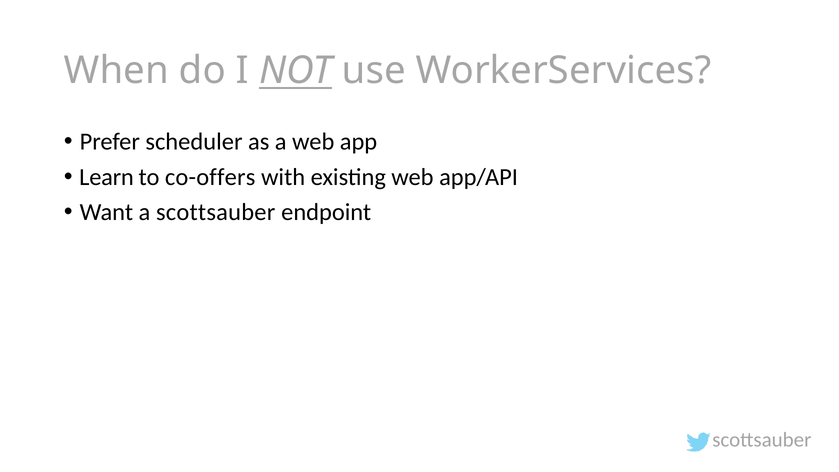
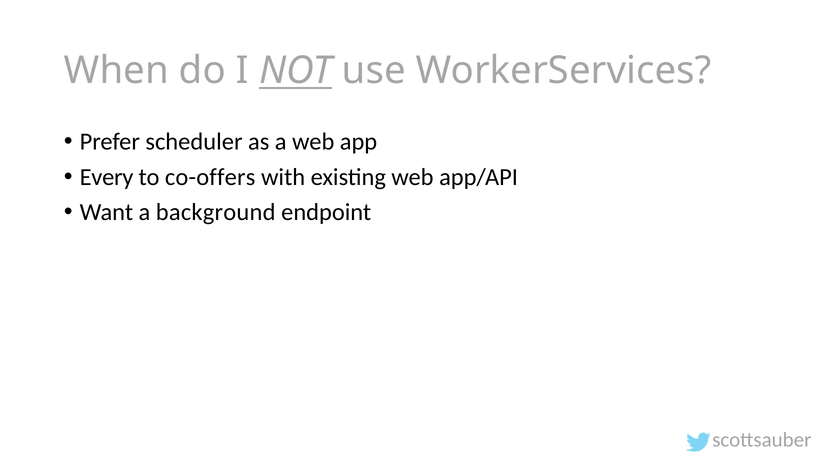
Learn: Learn -> Every (107, 177)
a scottsauber: scottsauber -> background (216, 212)
